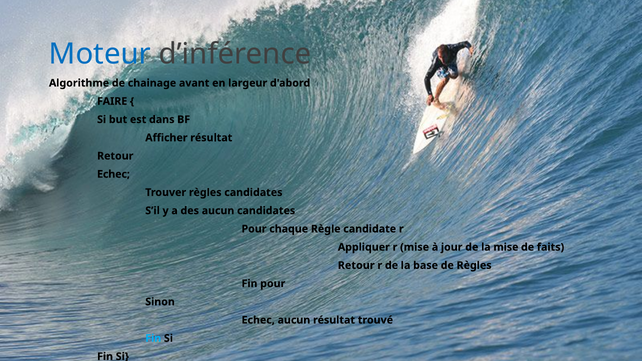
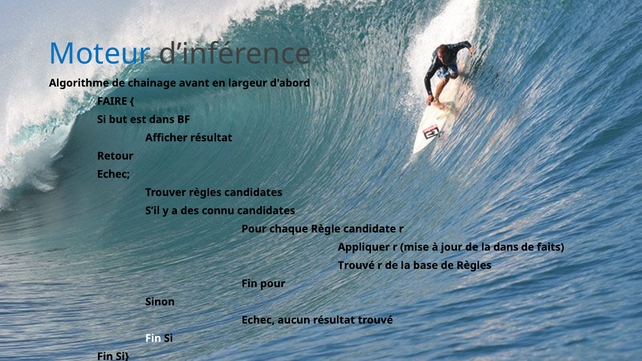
des aucun: aucun -> connu (218, 211)
la mise: mise -> dans (506, 247)
Retour: Retour -> Trouvé (356, 265)
Fin colour: light blue -> white (153, 338)
